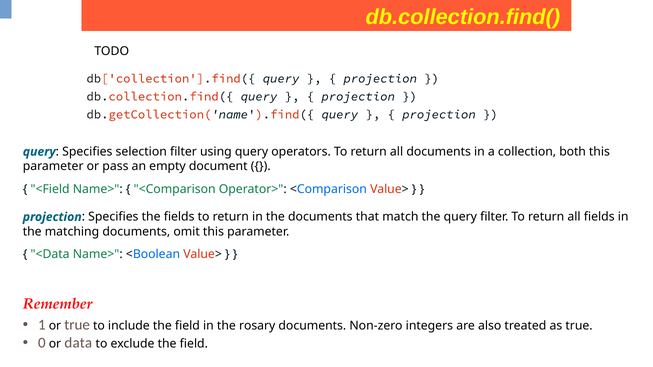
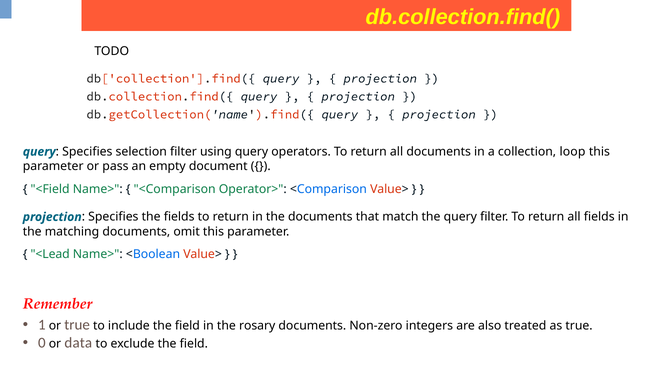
both: both -> loop (572, 152)
<Data: <Data -> <Lead (50, 255)
